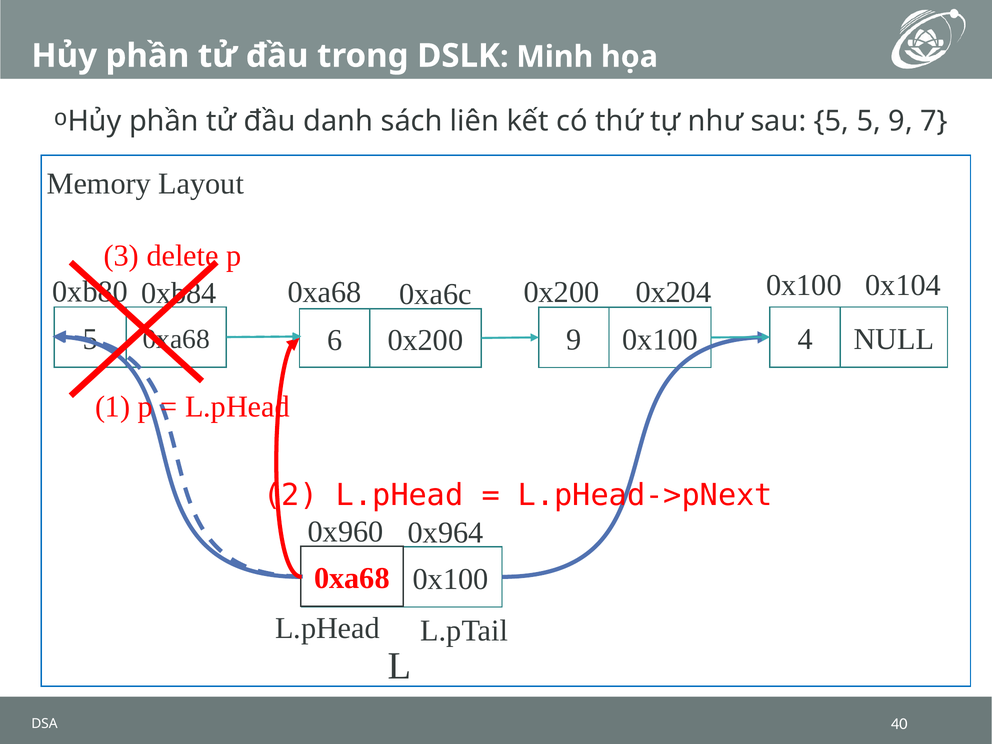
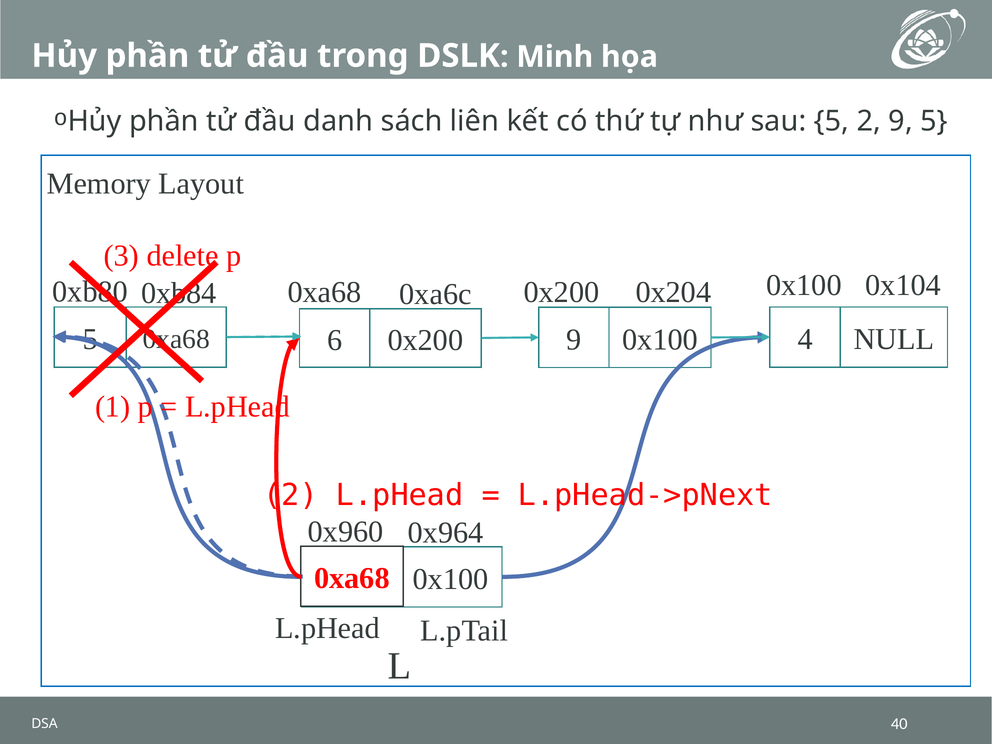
5 5: 5 -> 2 (869, 121)
9 7: 7 -> 5 (934, 121)
